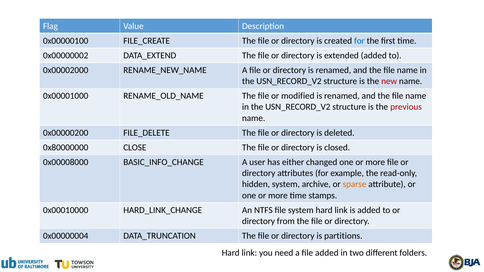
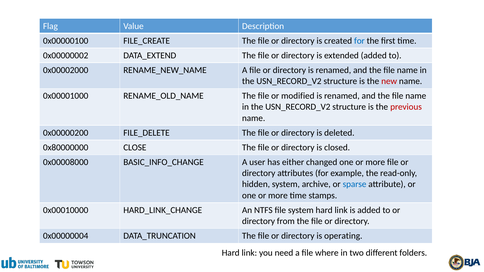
sparse colour: orange -> blue (355, 184)
partitions: partitions -> operating (343, 236)
file added: added -> where (327, 253)
